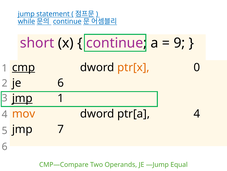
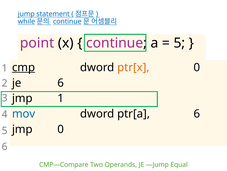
short: short -> point (37, 43)
9: 9 -> 5 (179, 43)
jmp underline: present -> none (22, 98)
mov colour: orange -> blue (24, 113)
ptr[a 4: 4 -> 6 (197, 113)
jmp 7: 7 -> 0 (61, 129)
